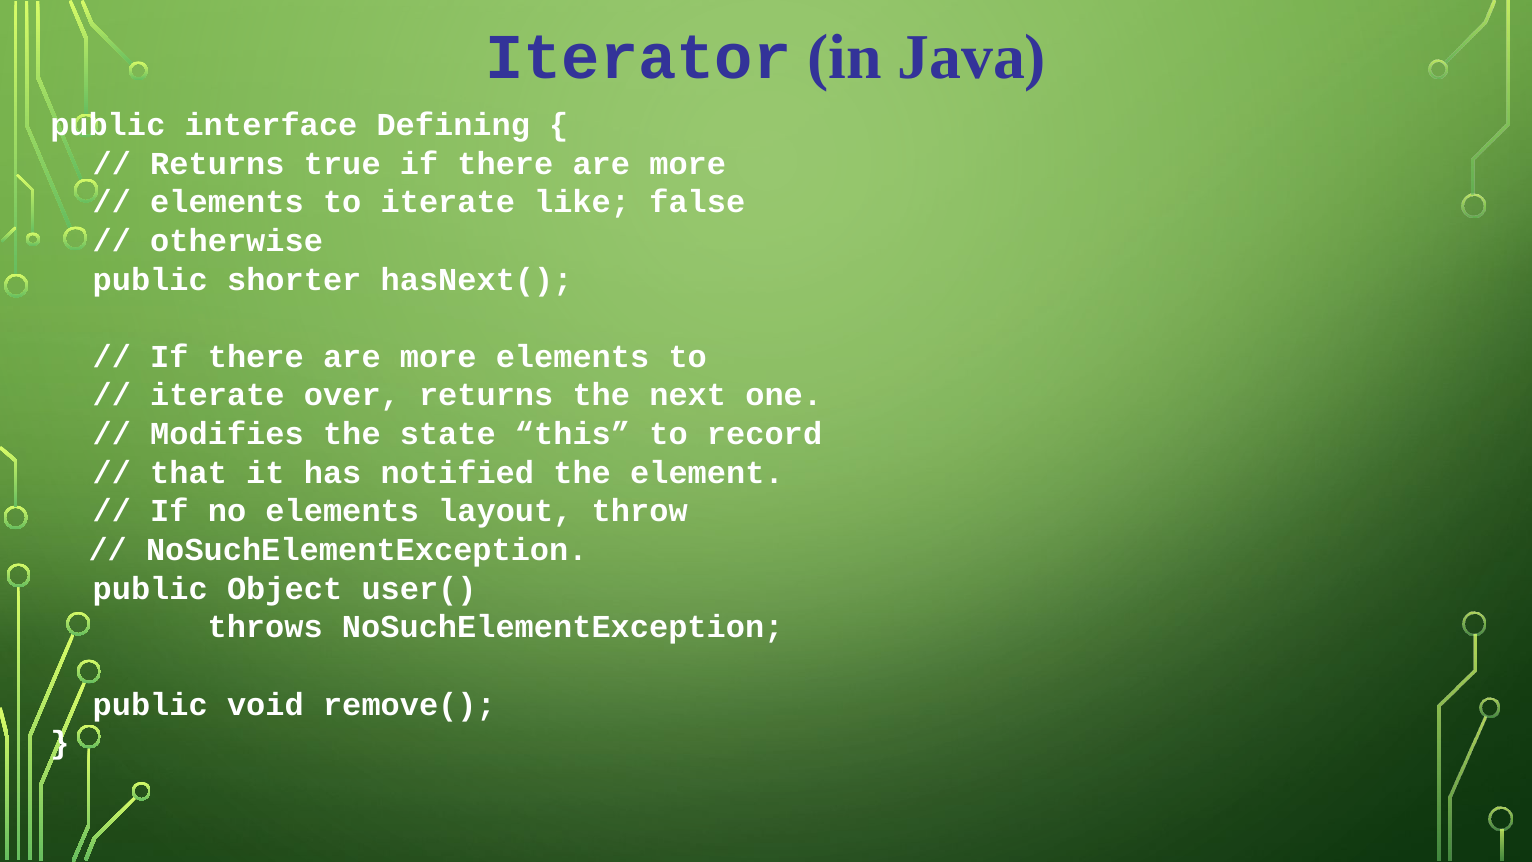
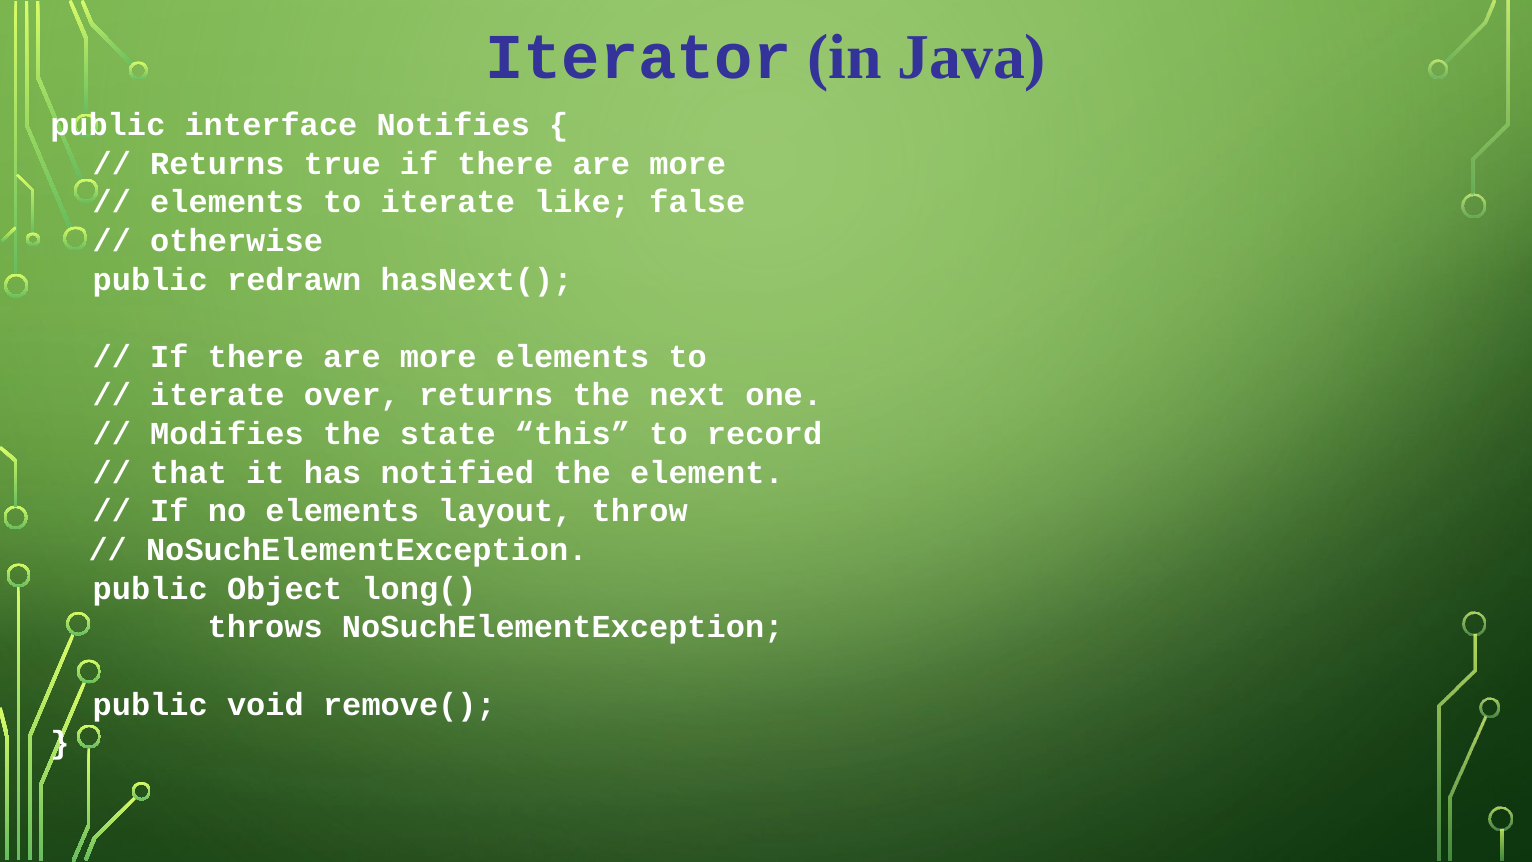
Defining: Defining -> Notifies (453, 125)
shorter: shorter -> redrawn (294, 279)
user(: user( -> long( (419, 588)
